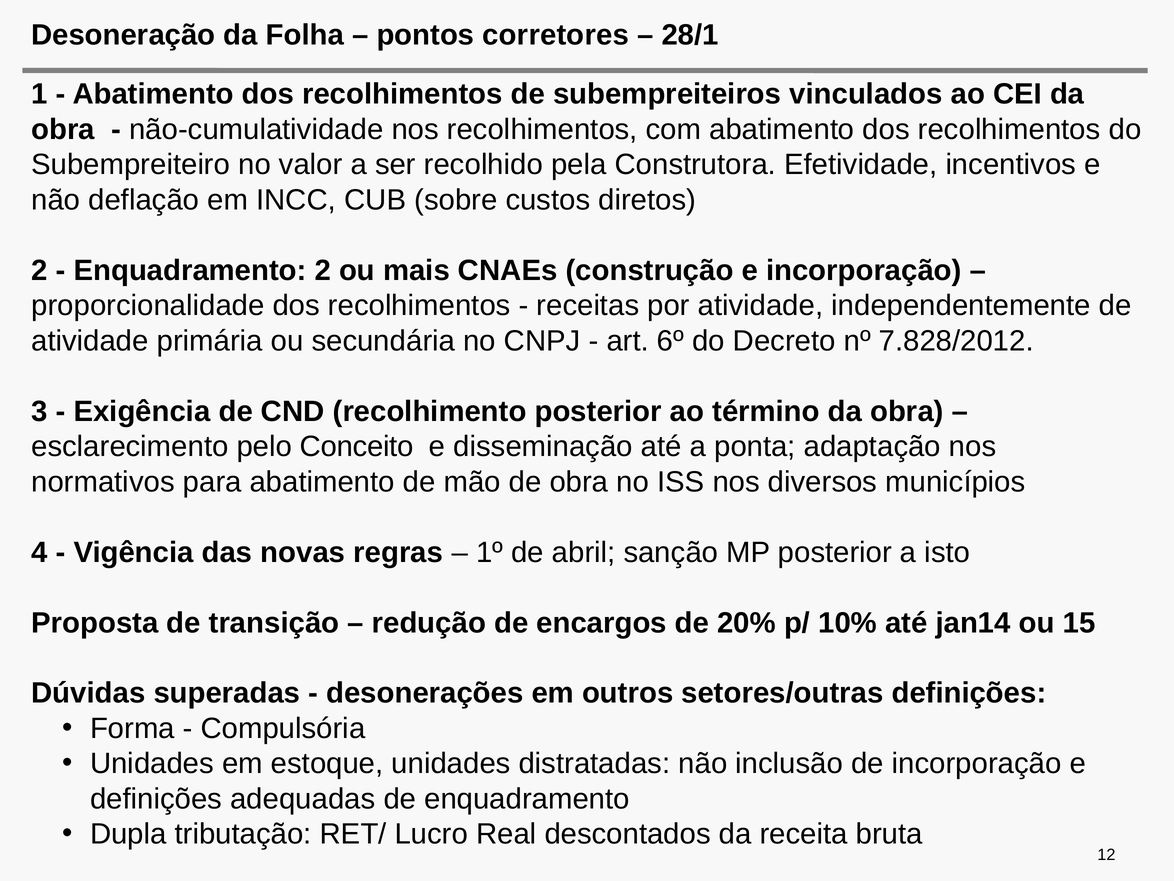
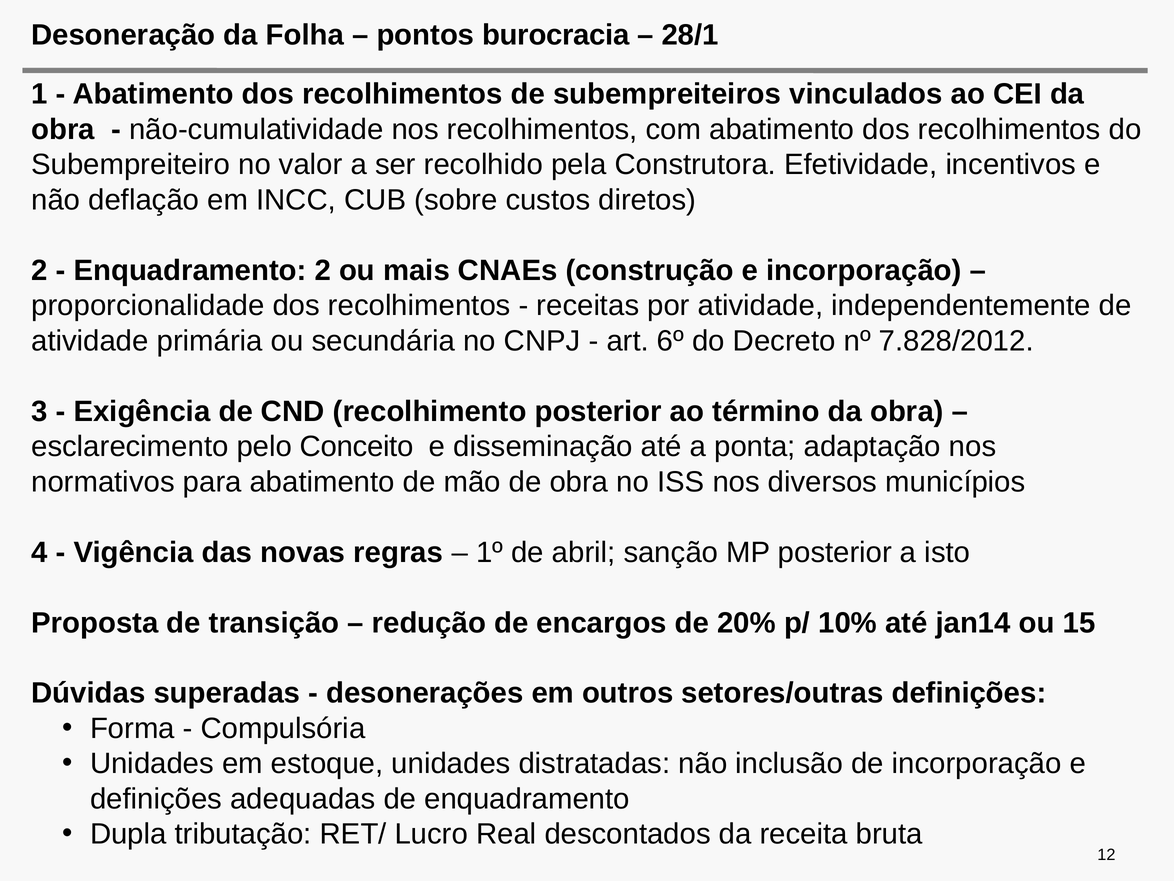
corretores: corretores -> burocracia (556, 35)
